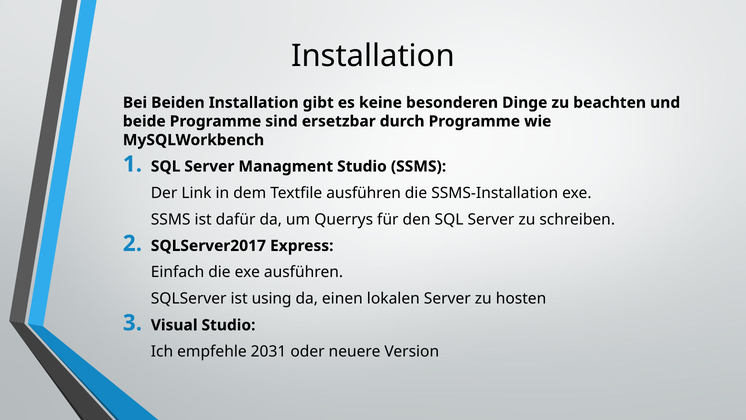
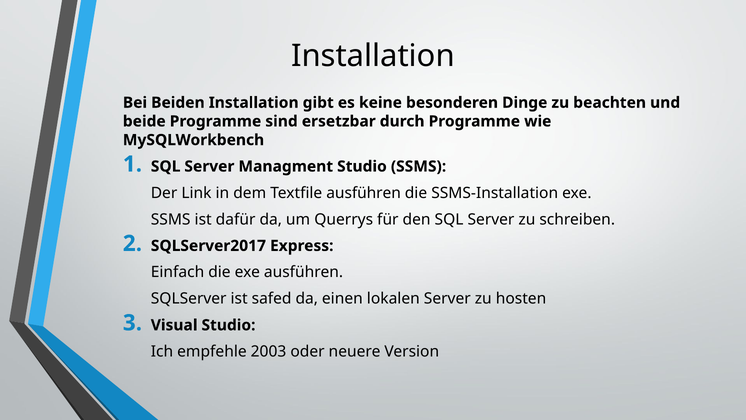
using: using -> safed (272, 298)
2031: 2031 -> 2003 (269, 351)
